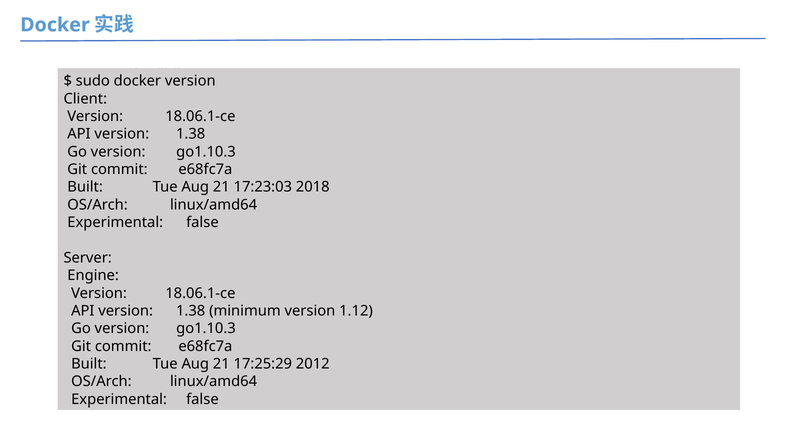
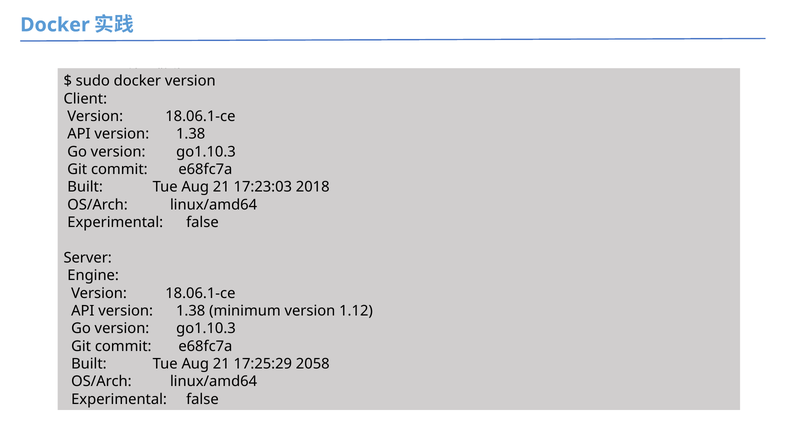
2012: 2012 -> 2058 (313, 364)
